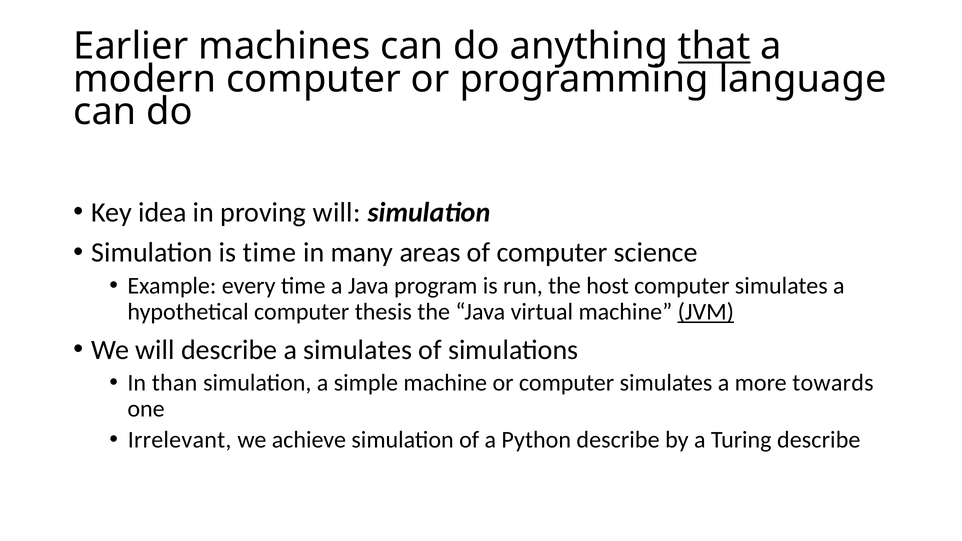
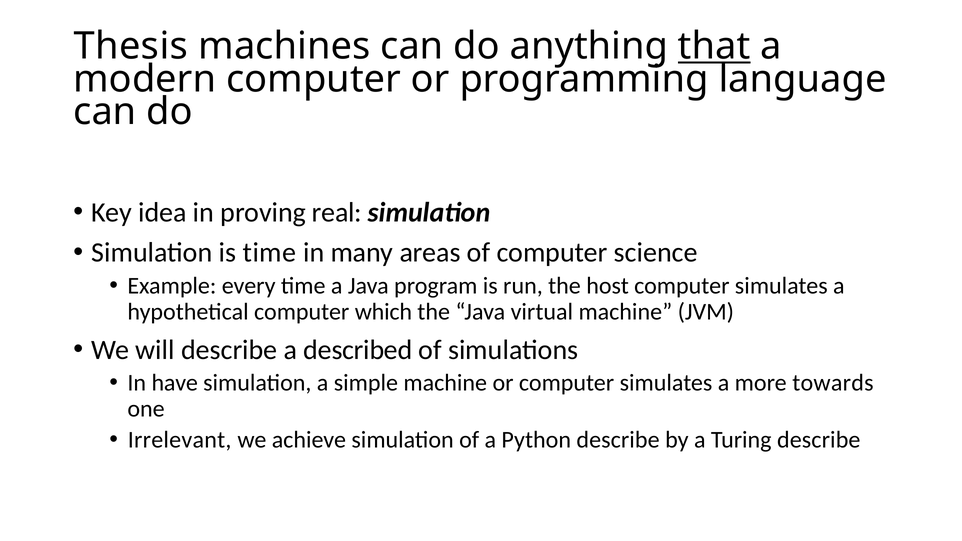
Earlier: Earlier -> Thesis (131, 46)
proving will: will -> real (337, 212)
thesis: thesis -> which (383, 312)
JVM underline: present -> none (706, 312)
a simulates: simulates -> described (358, 350)
than: than -> have (175, 383)
